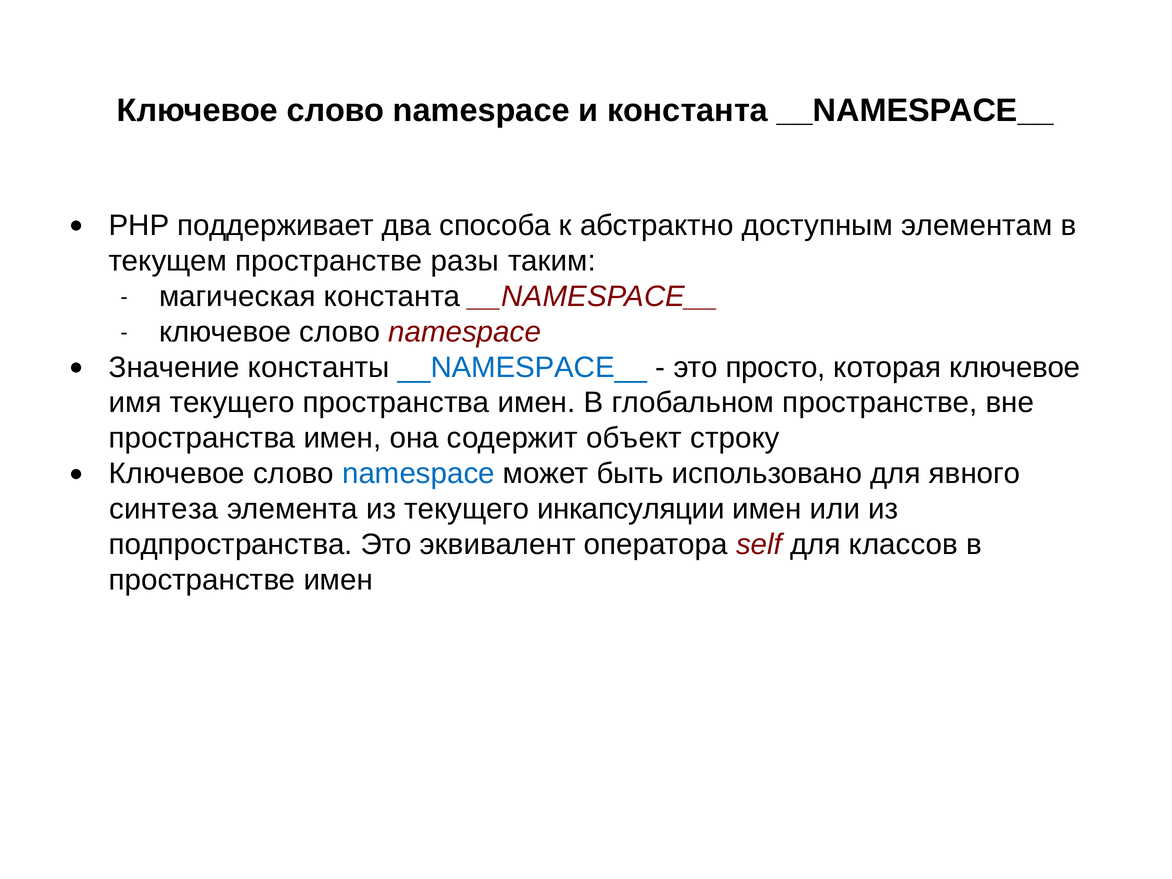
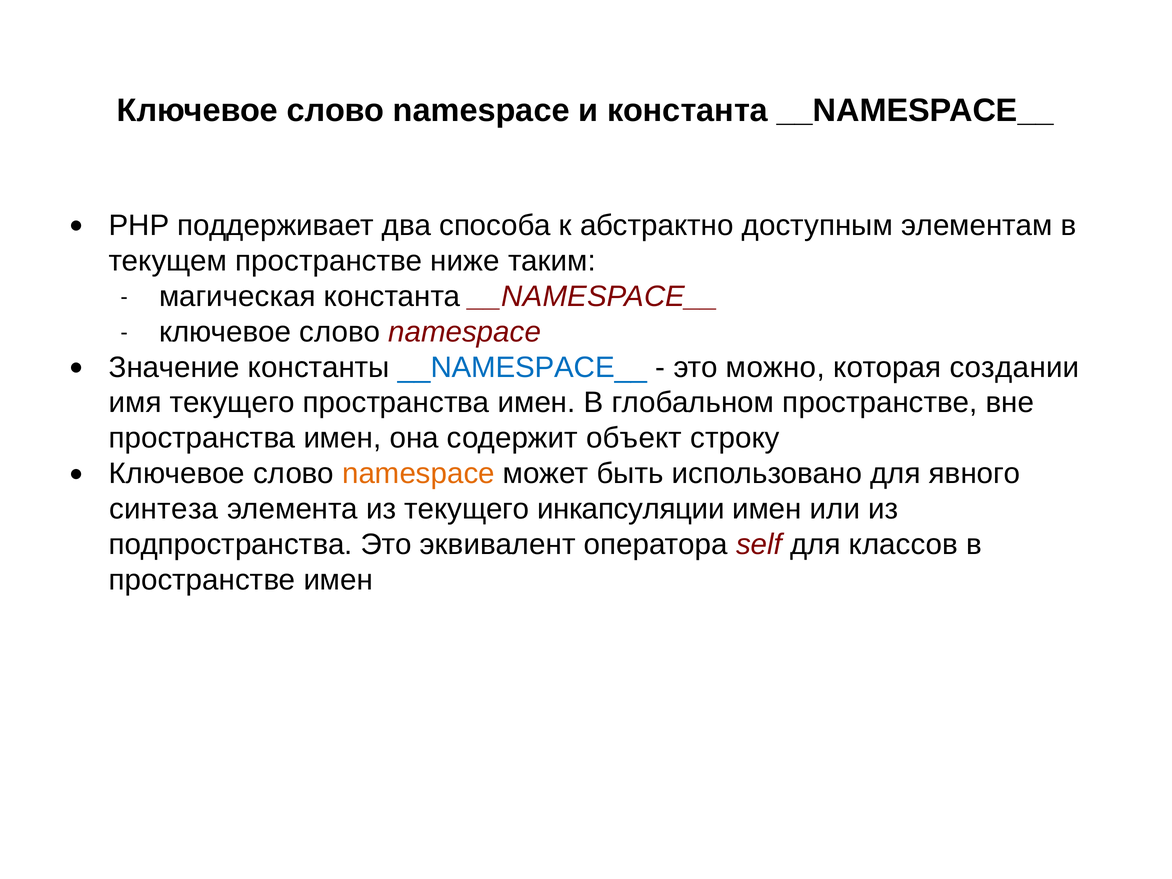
разы: разы -> ниже (465, 261)
просто: просто -> можно (775, 367)
которая ключевое: ключевое -> создании (1015, 367)
namespace colour: blue -> orange (418, 474)
